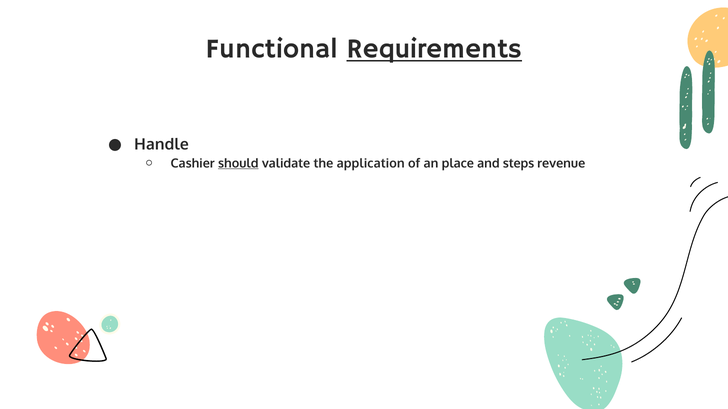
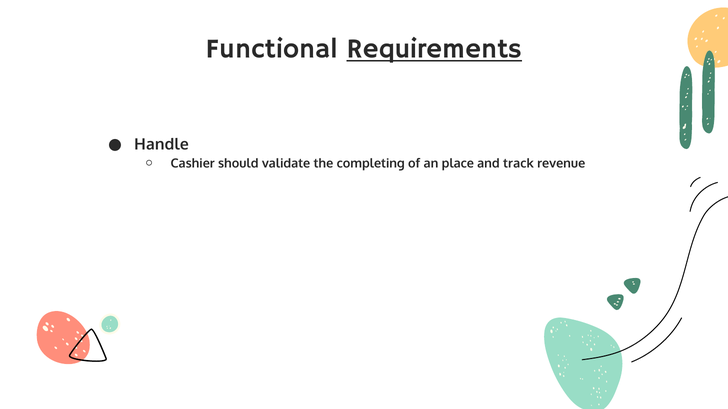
should underline: present -> none (238, 164)
application: application -> completing (371, 164)
steps: steps -> track (518, 164)
